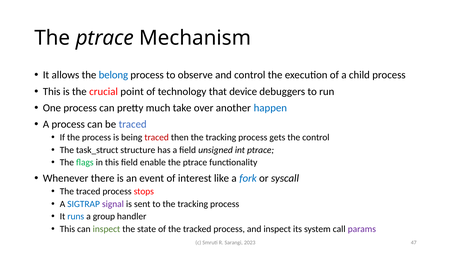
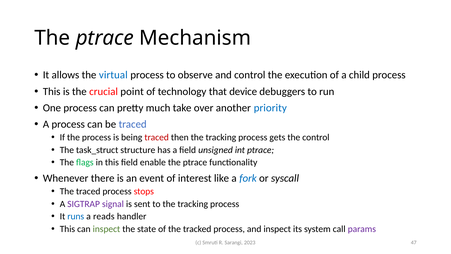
belong: belong -> virtual (113, 75)
happen: happen -> priority (270, 108)
SIGTRAP colour: blue -> purple (84, 204)
group: group -> reads (104, 216)
